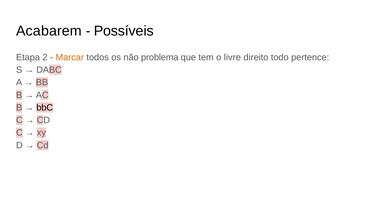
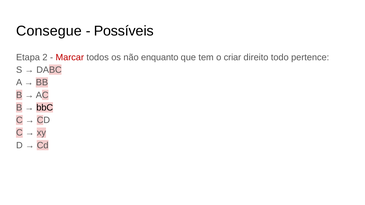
Acabarem: Acabarem -> Consegue (49, 31)
Marcar colour: orange -> red (70, 57)
problema: problema -> enquanto (160, 57)
livre: livre -> criar (232, 57)
